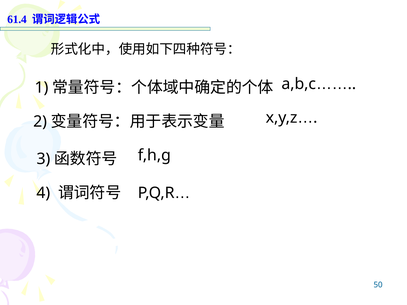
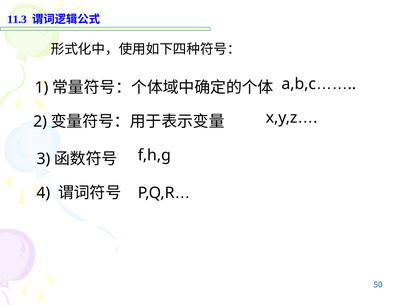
61.4: 61.4 -> 11.3 (17, 20)
